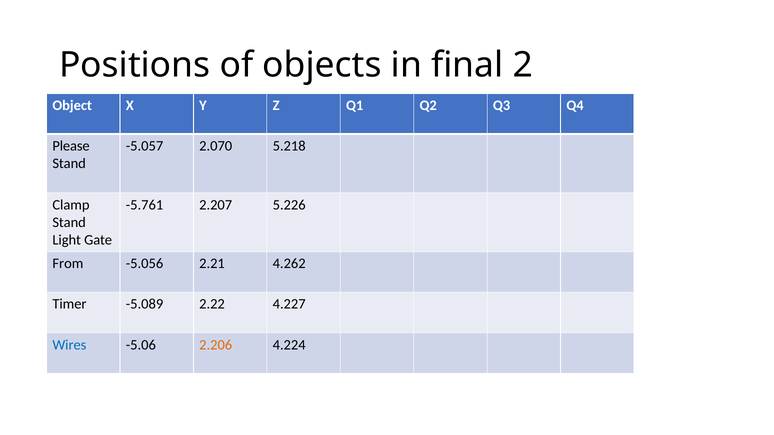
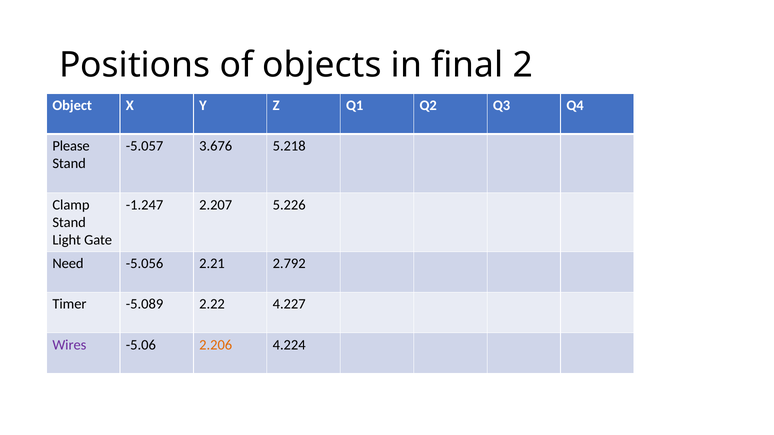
2.070: 2.070 -> 3.676 (216, 146)
-5.761: -5.761 -> -1.247 (145, 205)
From: From -> Need (68, 264)
4.262: 4.262 -> 2.792 (289, 264)
Wires colour: blue -> purple (69, 345)
